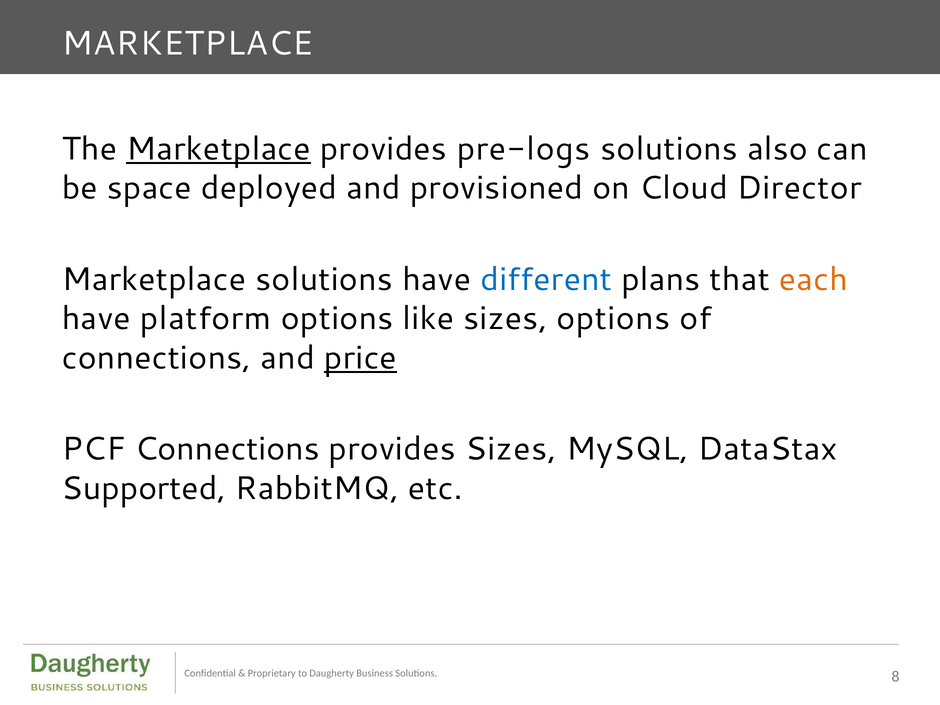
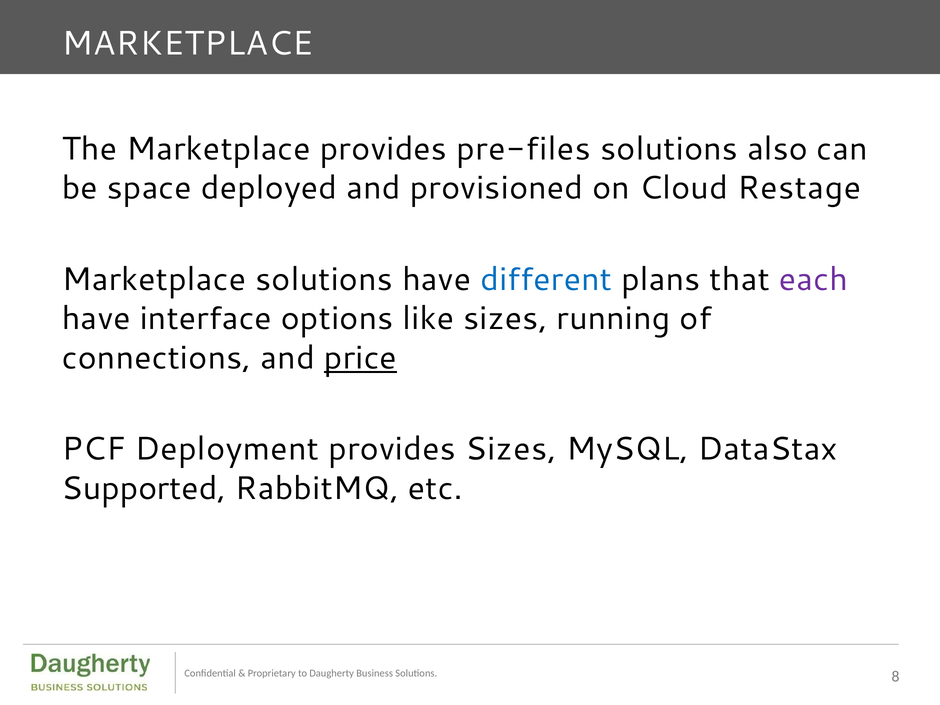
Marketplace underline: present -> none (219, 149)
pre-logs: pre-logs -> pre-files (524, 149)
Director: Director -> Restage (799, 188)
each colour: orange -> purple (814, 280)
platform: platform -> interface (206, 319)
sizes options: options -> running (613, 319)
PCF Connections: Connections -> Deployment (227, 449)
